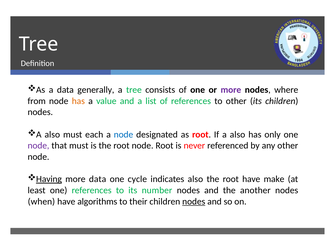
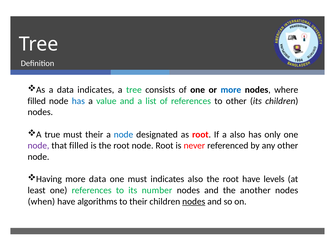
data generally: generally -> indicates (96, 90)
more colour: purple -> blue (231, 90)
from: from -> filled (37, 101)
has colour: orange -> blue (78, 101)
also: also -> true (52, 135)
must each: each -> their (94, 135)
that must: must -> filled (79, 146)
Having underline: present -> none (49, 179)
one cycle: cycle -> must (137, 179)
make: make -> levels (274, 179)
